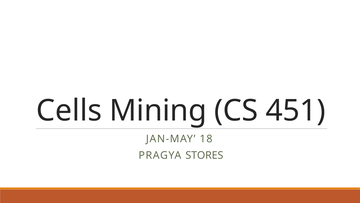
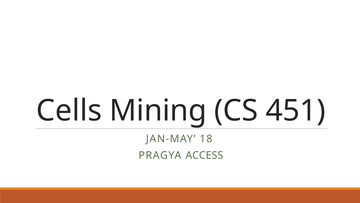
STORES: STORES -> ACCESS (204, 155)
